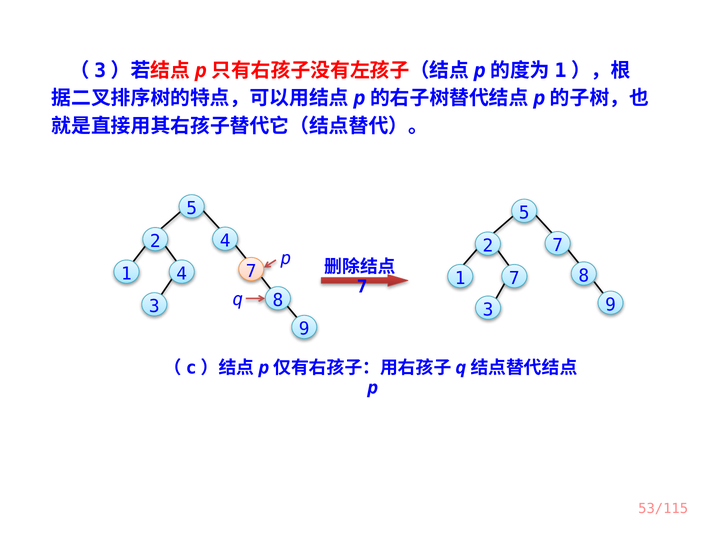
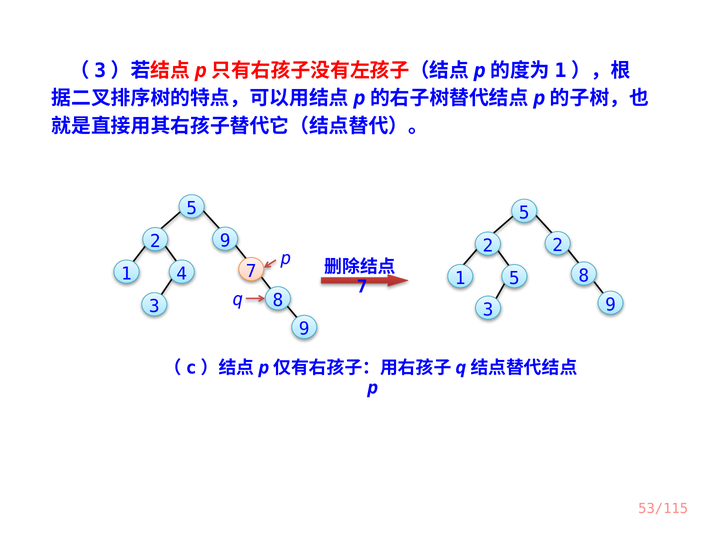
2 4: 4 -> 9 (225, 241)
2 7: 7 -> 2 (558, 245)
1 7: 7 -> 5 (514, 278)
